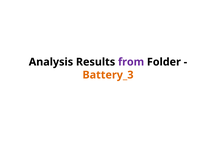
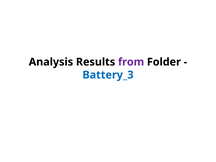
Battery_3 colour: orange -> blue (108, 75)
